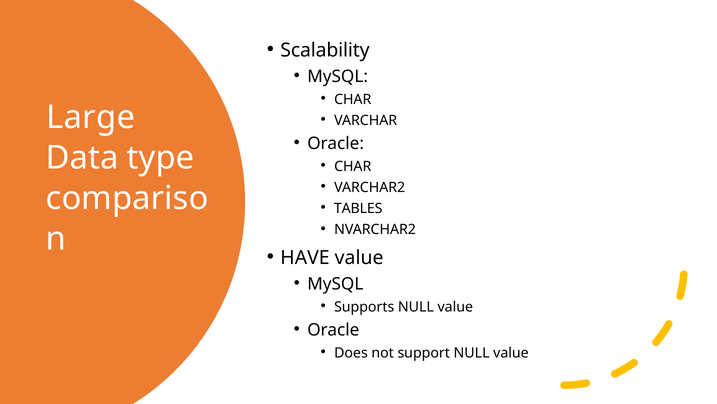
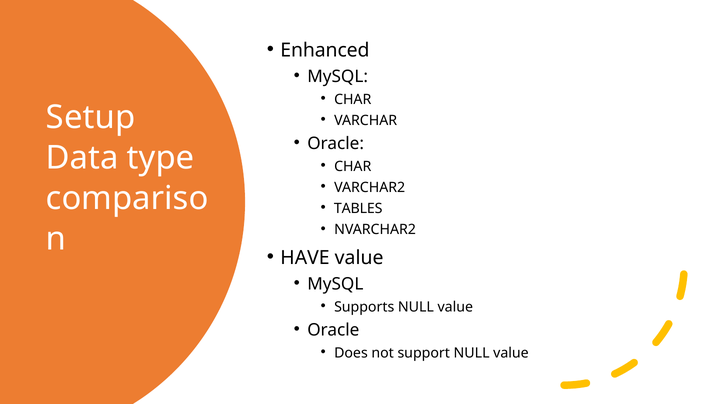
Scalability: Scalability -> Enhanced (325, 50)
Large: Large -> Setup (91, 117)
